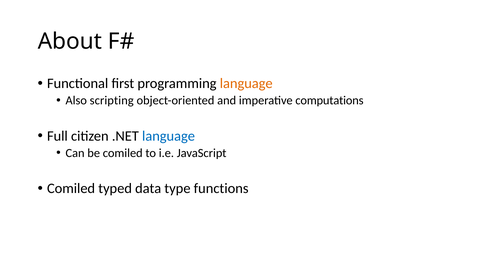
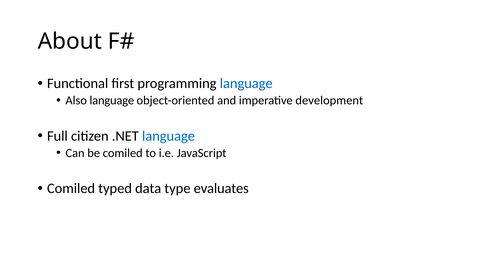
language colour: orange -> blue (246, 84)
Also scripting: scripting -> language (112, 101)
computations: computations -> development (329, 101)
functions: functions -> evaluates (221, 189)
